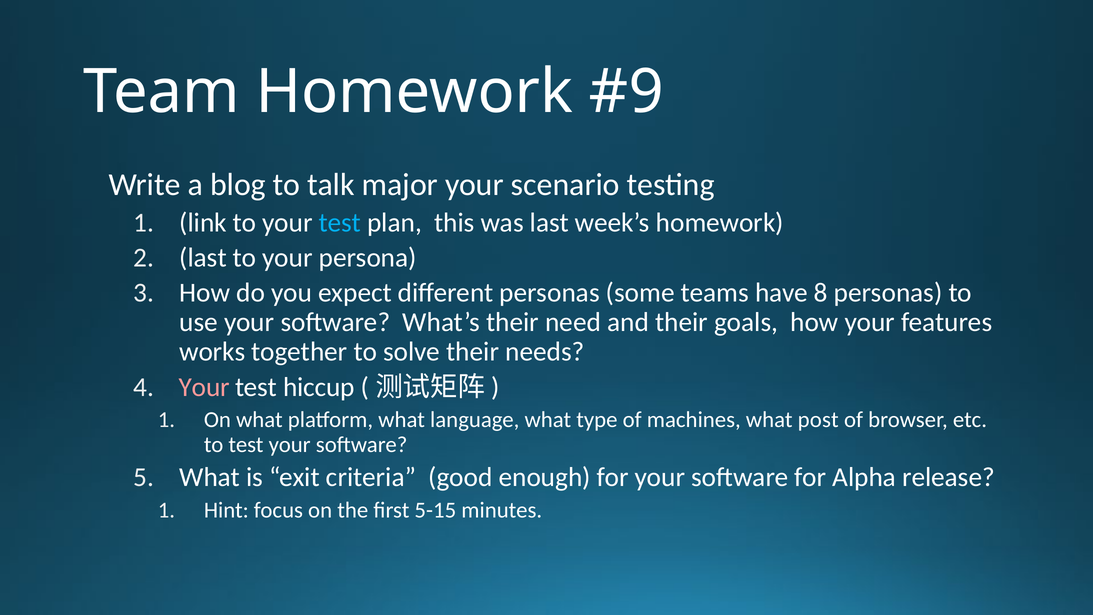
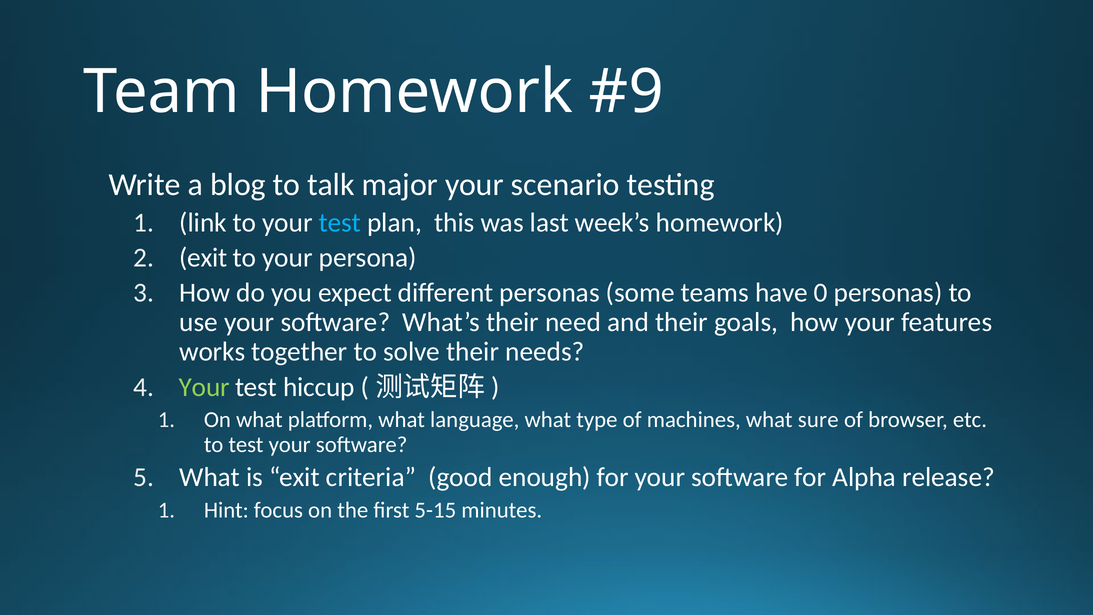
last: last -> exit (203, 258)
8: 8 -> 0 (821, 293)
Your colour: pink -> light green (204, 387)
post: post -> sure (818, 420)
